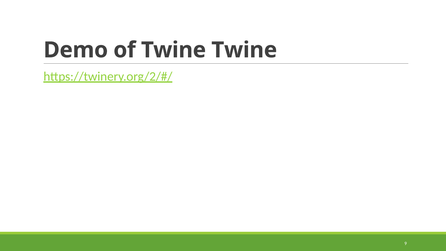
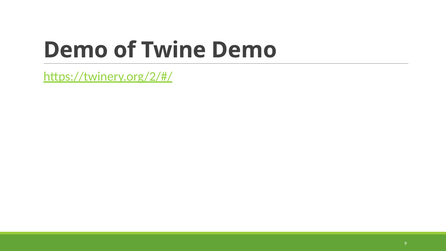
Twine Twine: Twine -> Demo (244, 50)
